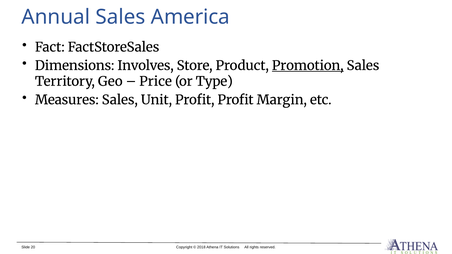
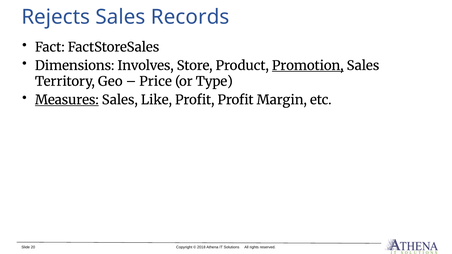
Annual: Annual -> Rejects (56, 17)
America: America -> Records (190, 17)
Measures underline: none -> present (67, 100)
Unit: Unit -> Like (156, 100)
